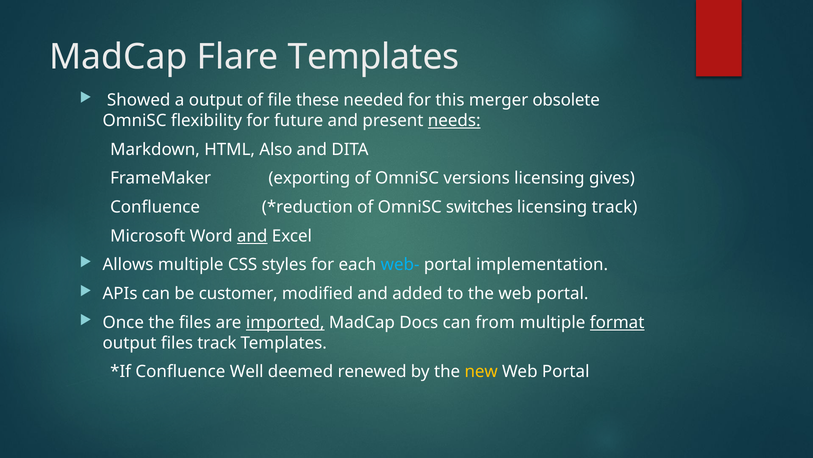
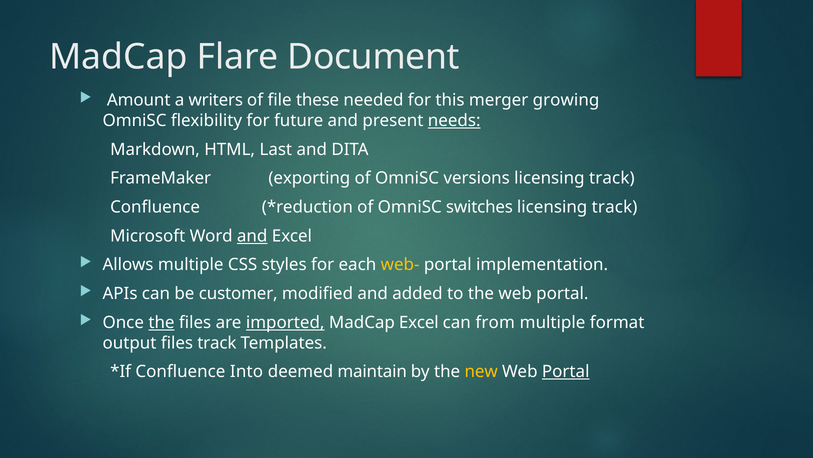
Flare Templates: Templates -> Document (374, 57)
Showed: Showed -> Amount (139, 100)
a output: output -> writers (216, 100)
obsolete: obsolete -> growing (566, 100)
Also: Also -> Last (276, 149)
gives: gives -> track (612, 178)
web- colour: light blue -> yellow (400, 264)
the underline: none -> present (161, 322)
MadCap Docs: Docs -> Excel (419, 322)
format underline: present -> none (617, 322)
Well: Well -> Into (247, 371)
renewed: renewed -> maintain (372, 371)
Portal underline: none -> present (566, 371)
